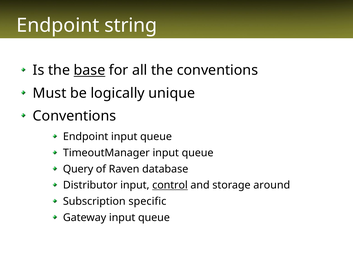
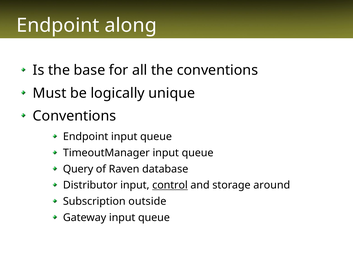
string: string -> along (131, 26)
base underline: present -> none (90, 70)
specific: specific -> outside (147, 202)
